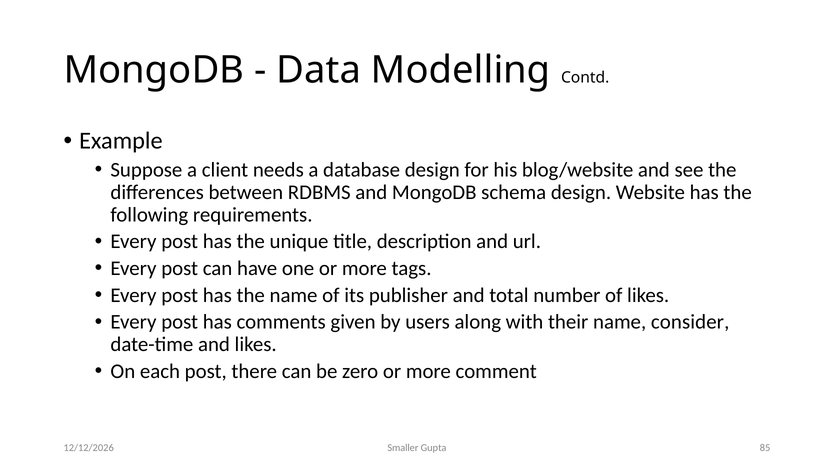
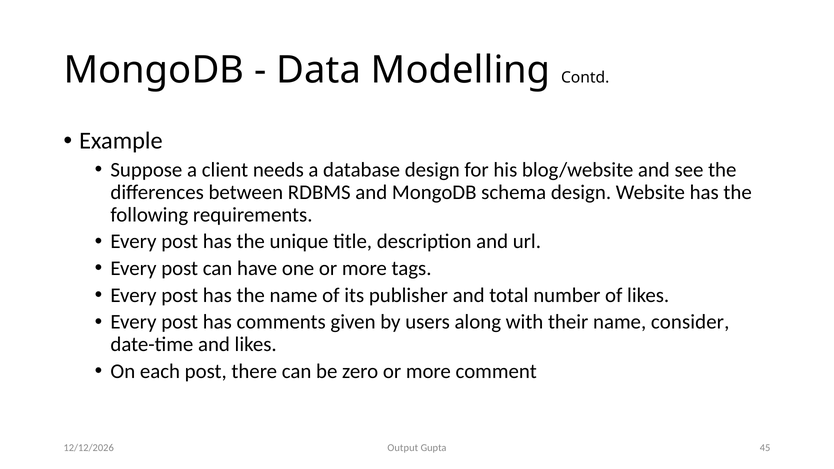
Smaller: Smaller -> Output (403, 448)
85: 85 -> 45 (765, 448)
